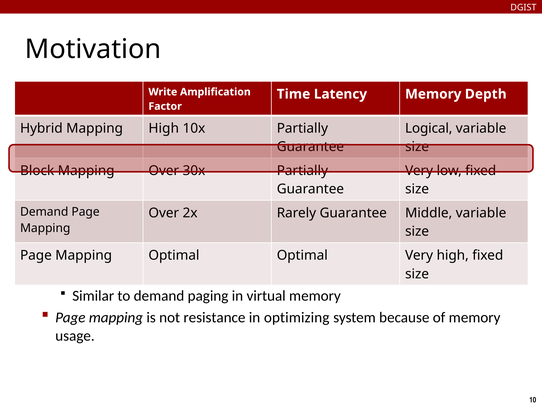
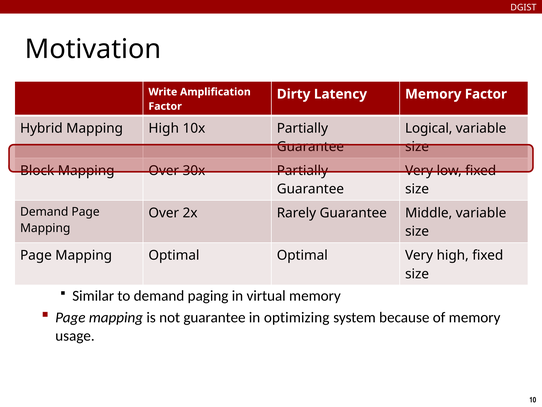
Time: Time -> Dirty (294, 94)
Memory Depth: Depth -> Factor (486, 94)
not resistance: resistance -> guarantee (214, 317)
